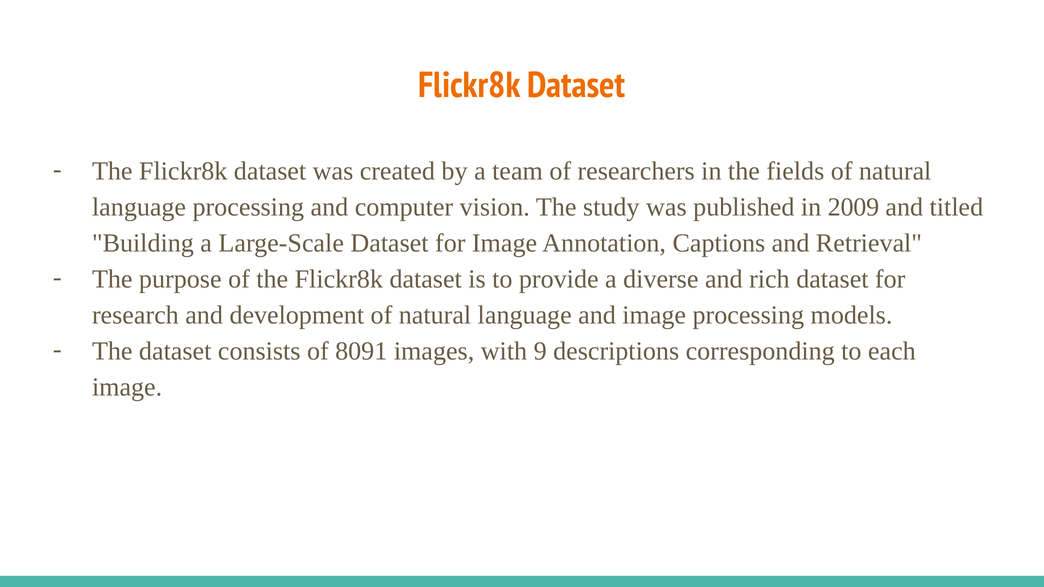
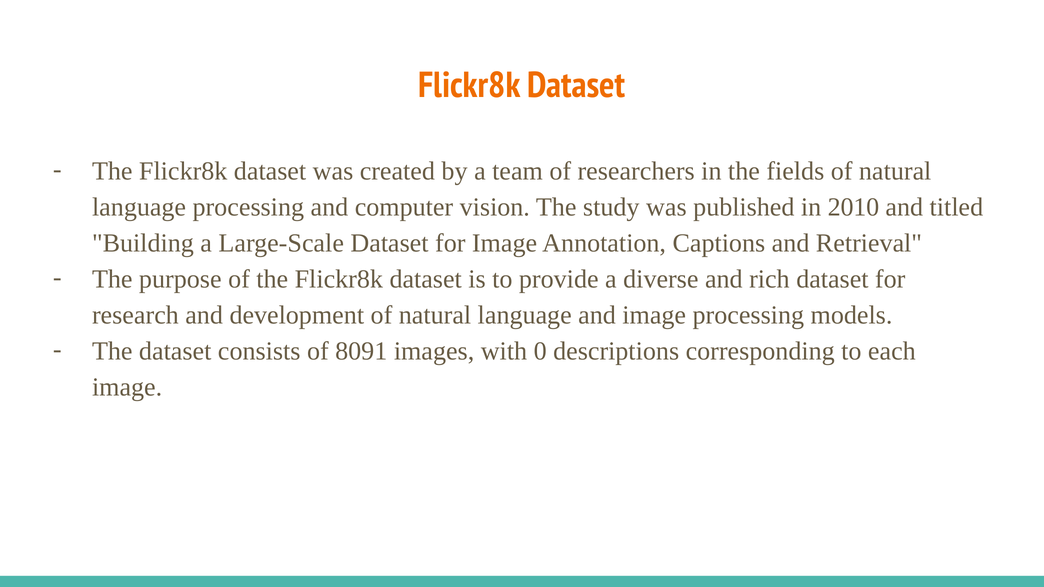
2009: 2009 -> 2010 (853, 207)
9: 9 -> 0 (540, 351)
